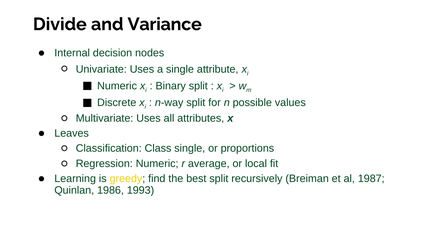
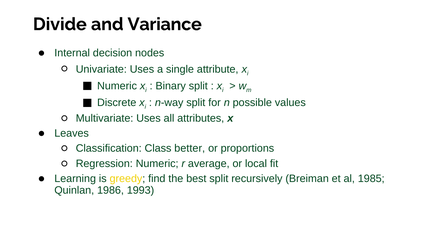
Class single: single -> better (190, 148)
1987: 1987 -> 1985 (371, 179)
